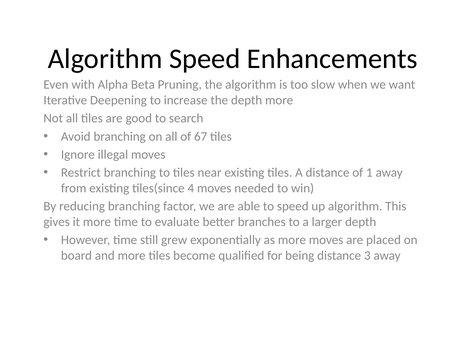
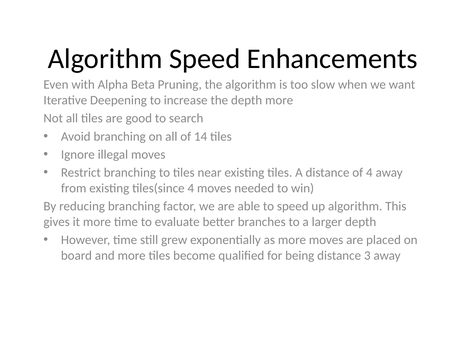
67: 67 -> 14 (201, 137)
of 1: 1 -> 4 (369, 173)
